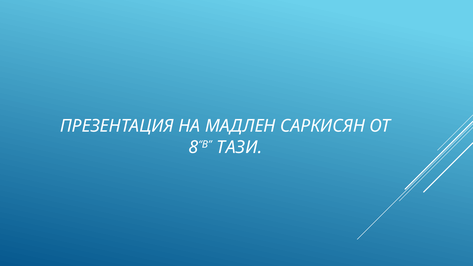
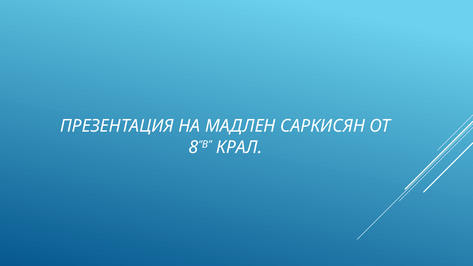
ТАЗИ: ТАЗИ -> КРАЛ (239, 147)
